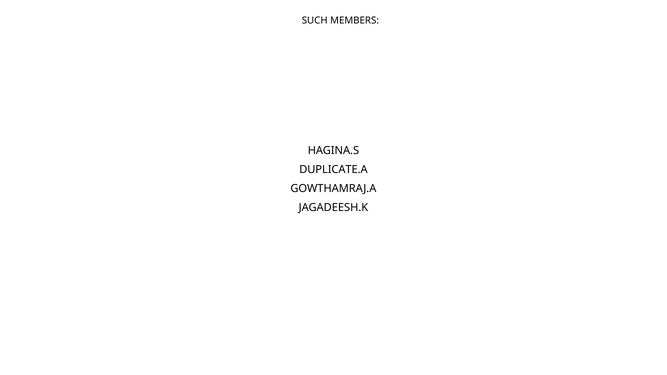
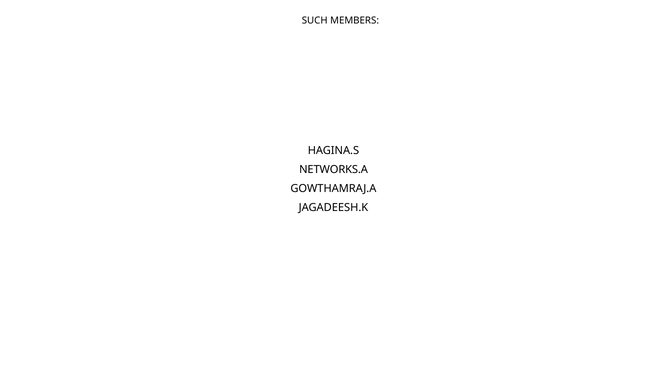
DUPLICATE.A: DUPLICATE.A -> NETWORKS.A (334, 170)
